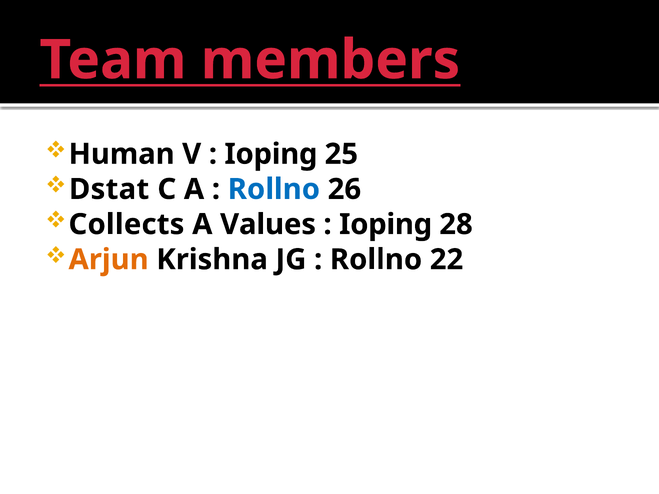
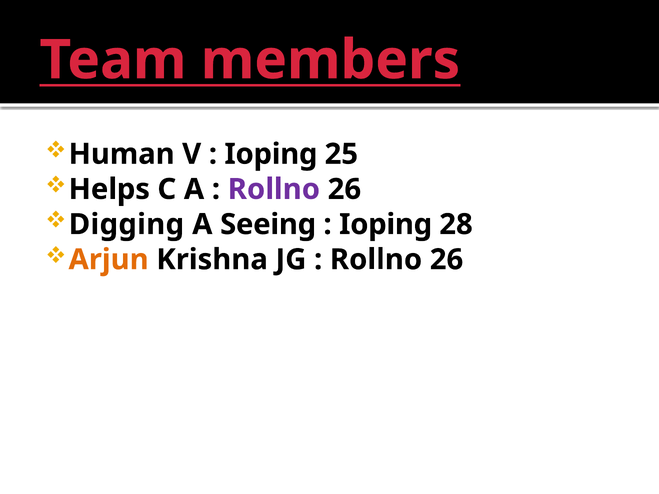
Dstat: Dstat -> Helps (109, 189)
Rollno colour: blue -> purple (274, 189)
Collects: Collects -> Digging (126, 225)
Values: Values -> Seeing (268, 225)
22: 22 -> 26 (447, 260)
